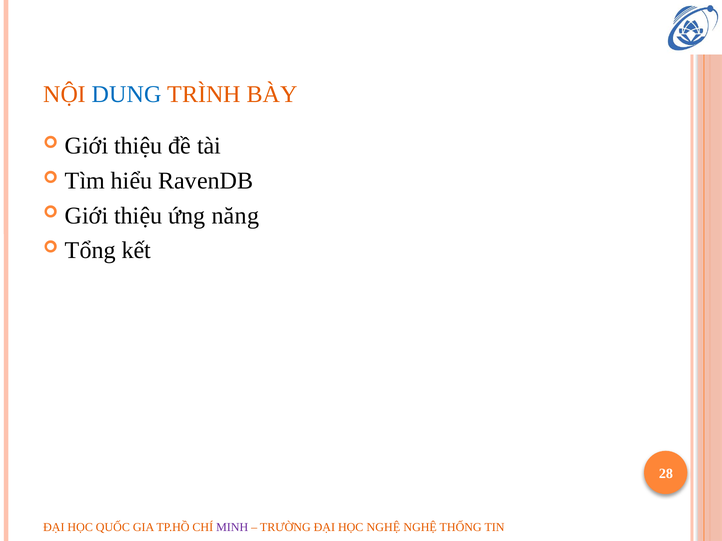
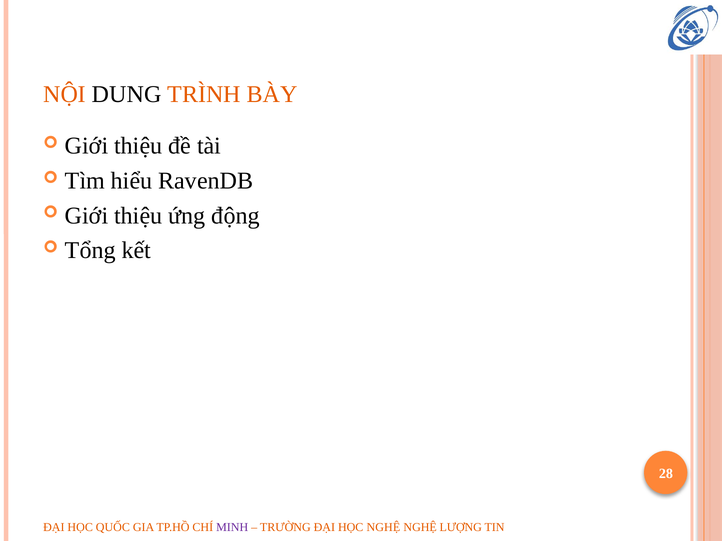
DUNG colour: blue -> black (127, 94)
năng: năng -> động (236, 216)
THỐNG: THỐNG -> LƯỢNG (461, 528)
